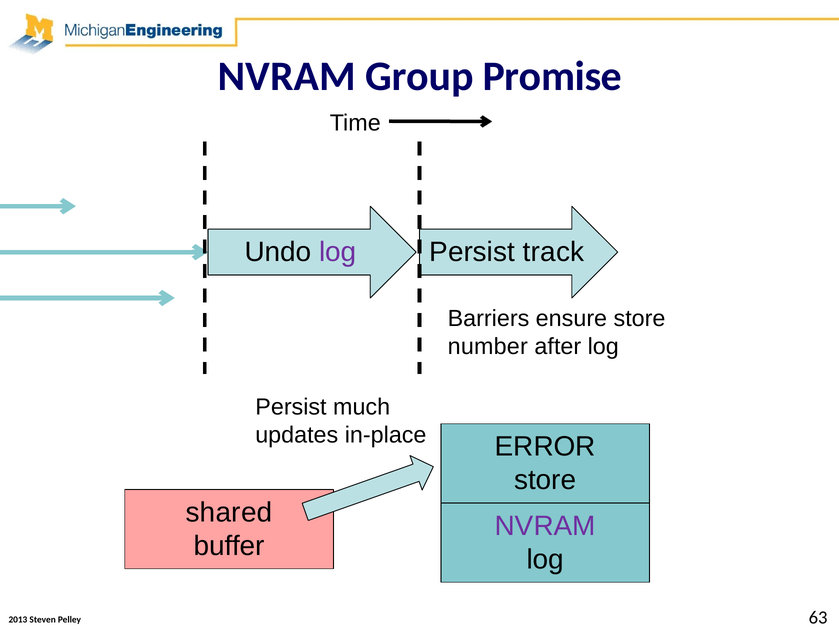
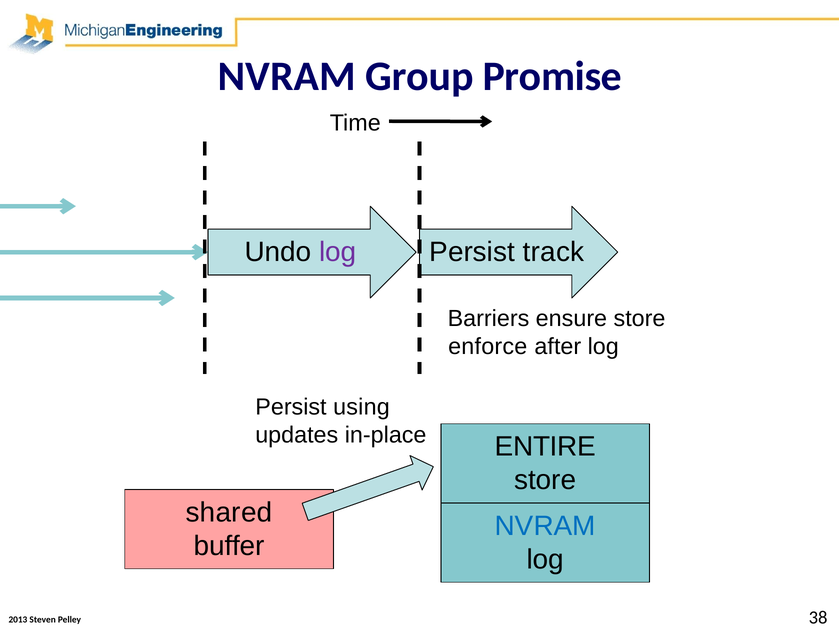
number: number -> enforce (488, 347)
much: much -> using (361, 407)
ERROR: ERROR -> ENTIRE (545, 447)
NVRAM colour: purple -> blue (545, 526)
63: 63 -> 38 (818, 618)
